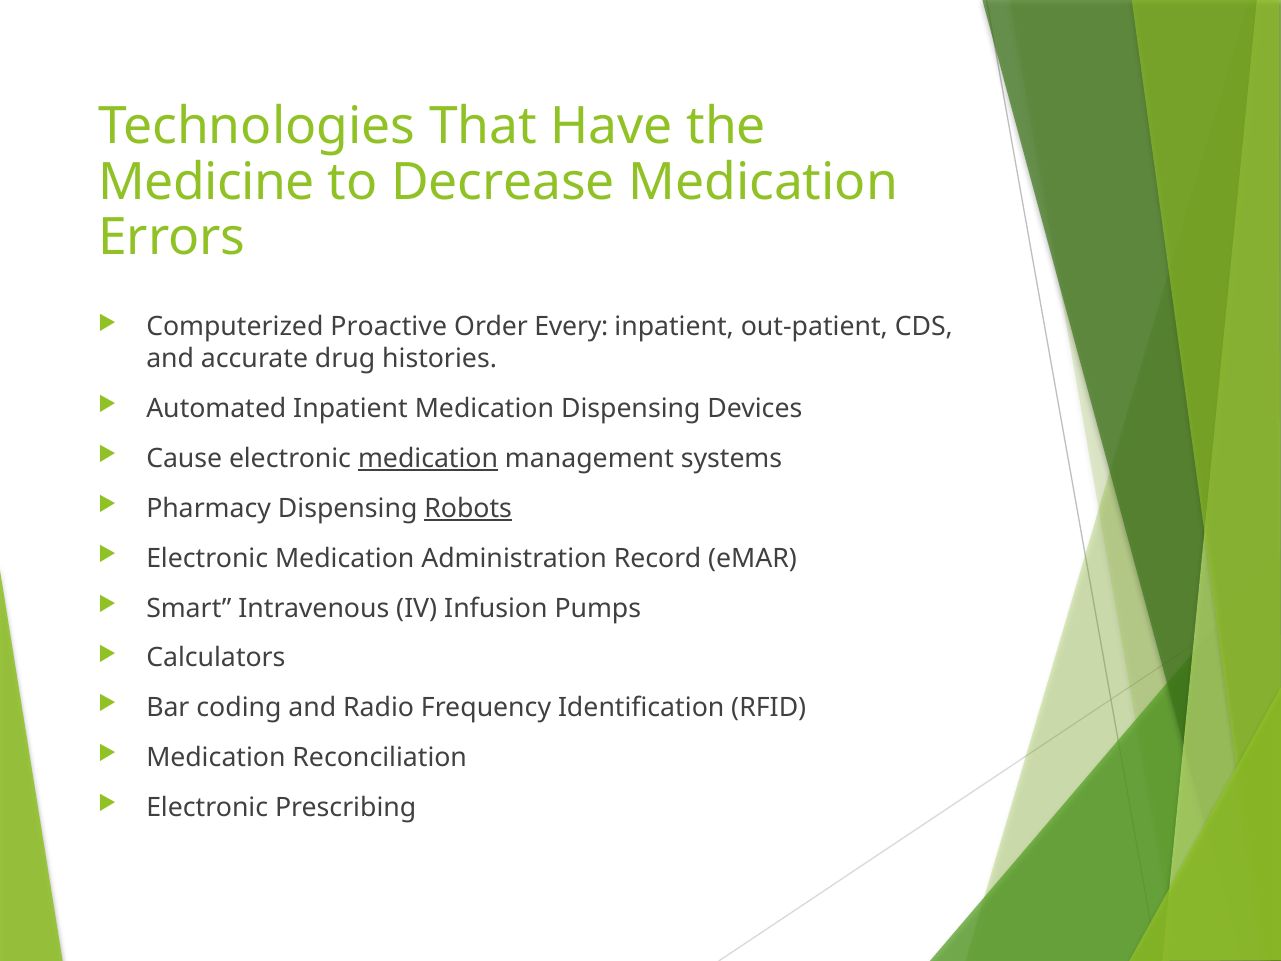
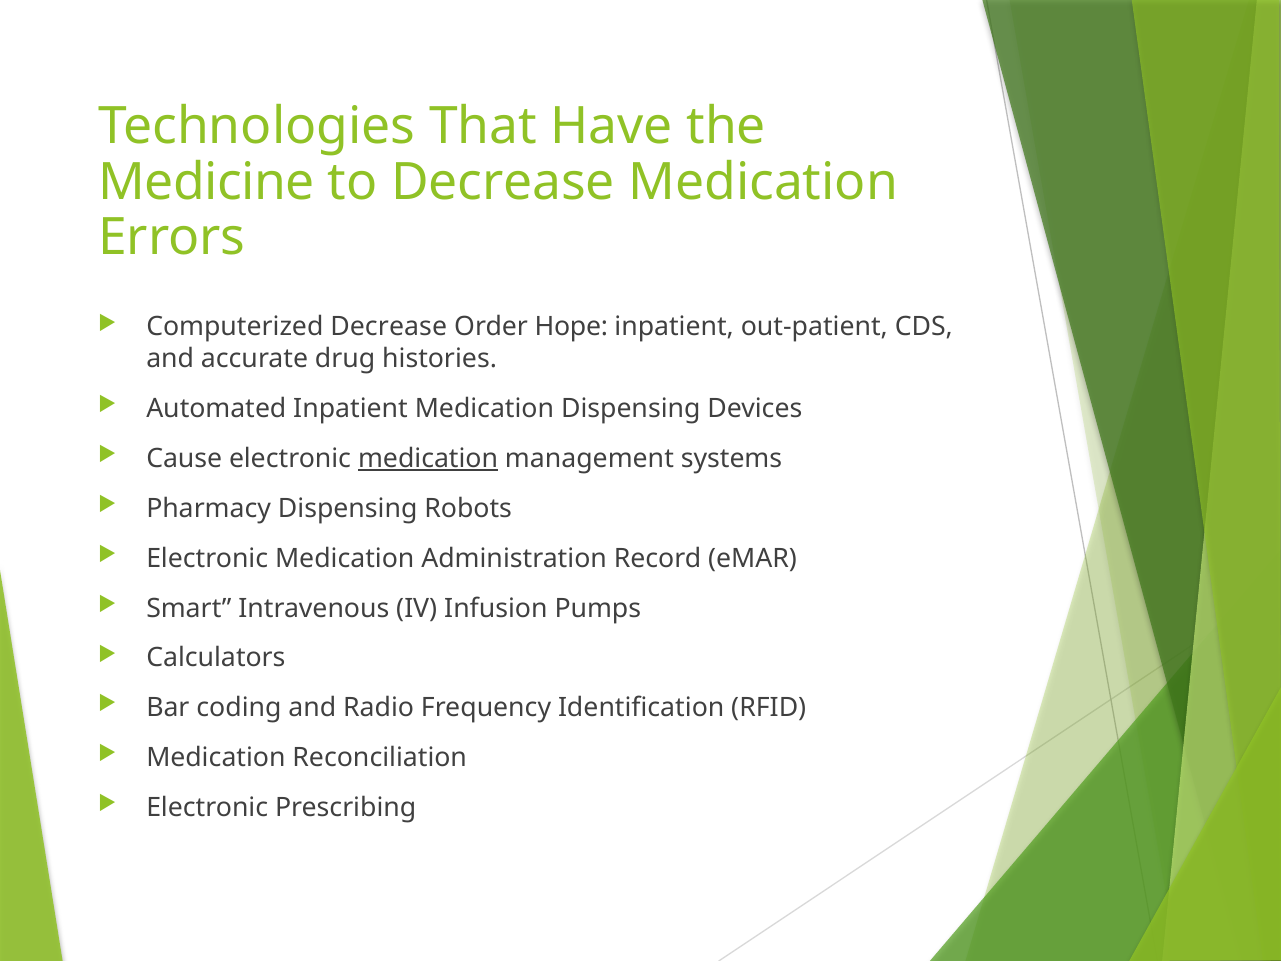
Computerized Proactive: Proactive -> Decrease (389, 327)
Every: Every -> Hope (571, 327)
Robots underline: present -> none (468, 508)
